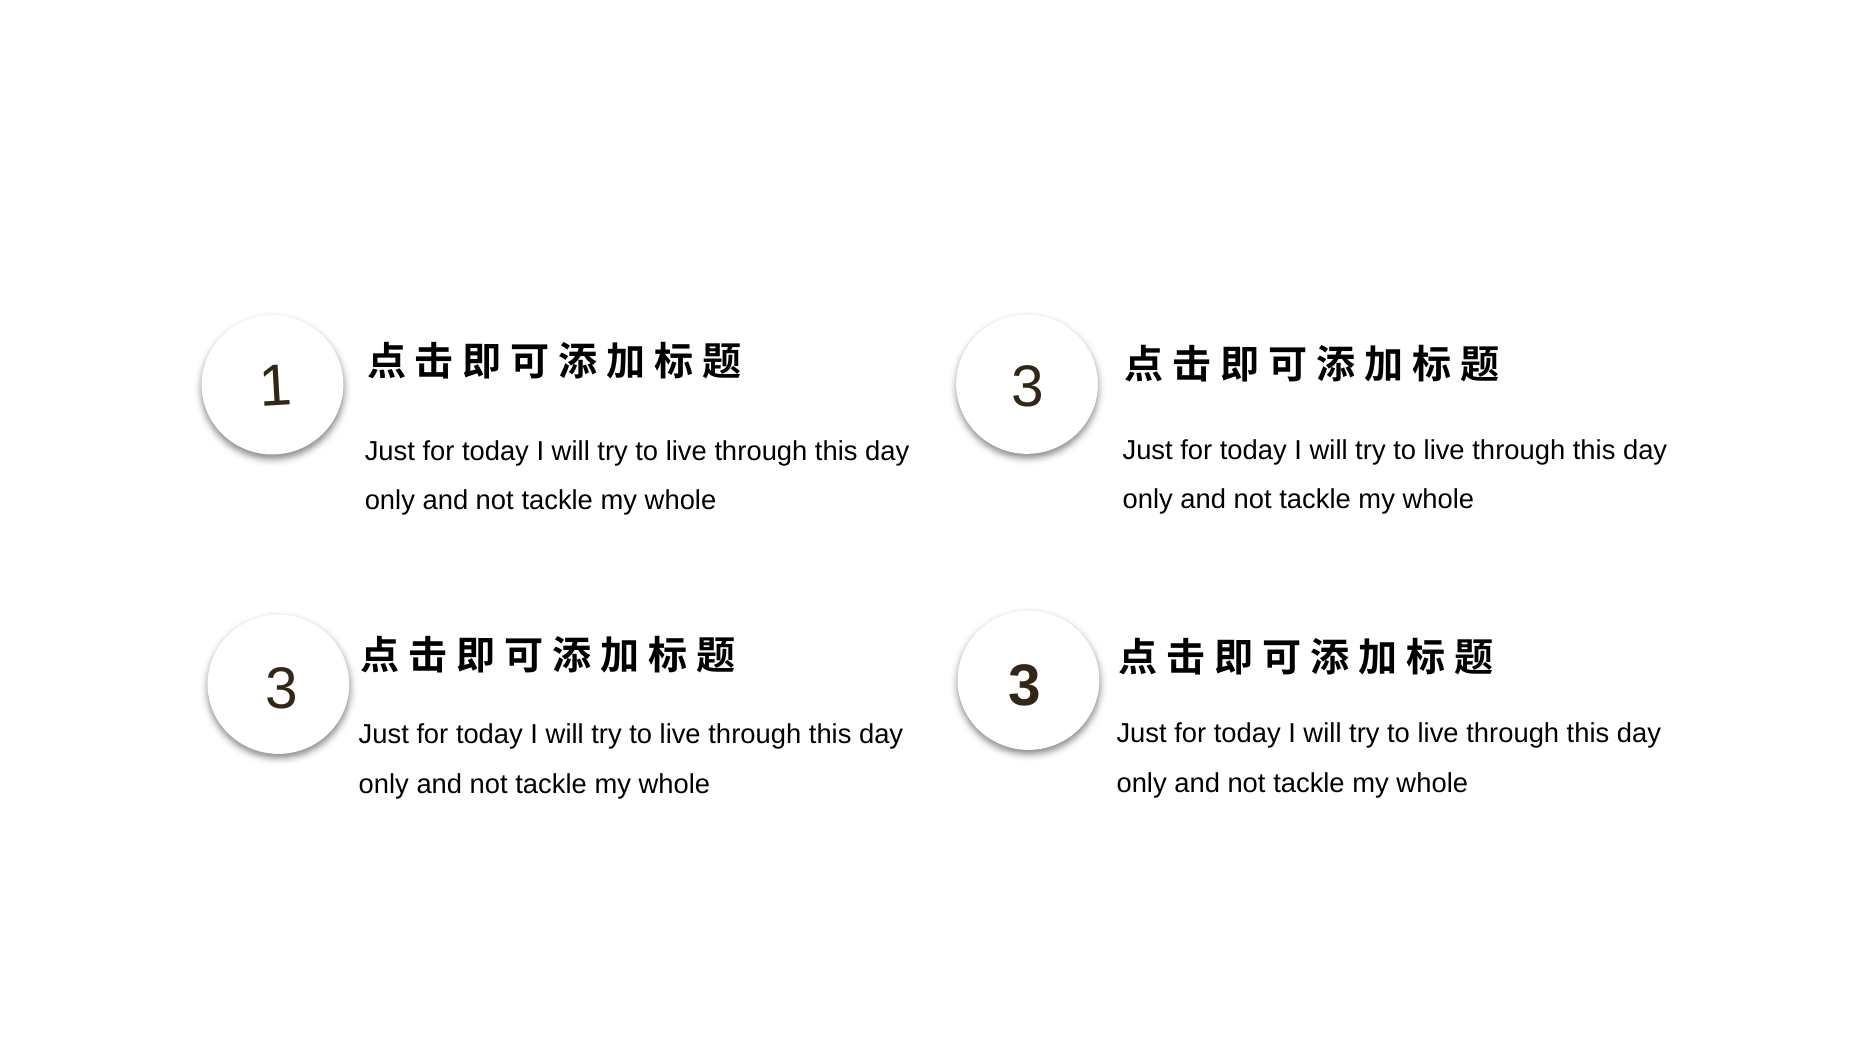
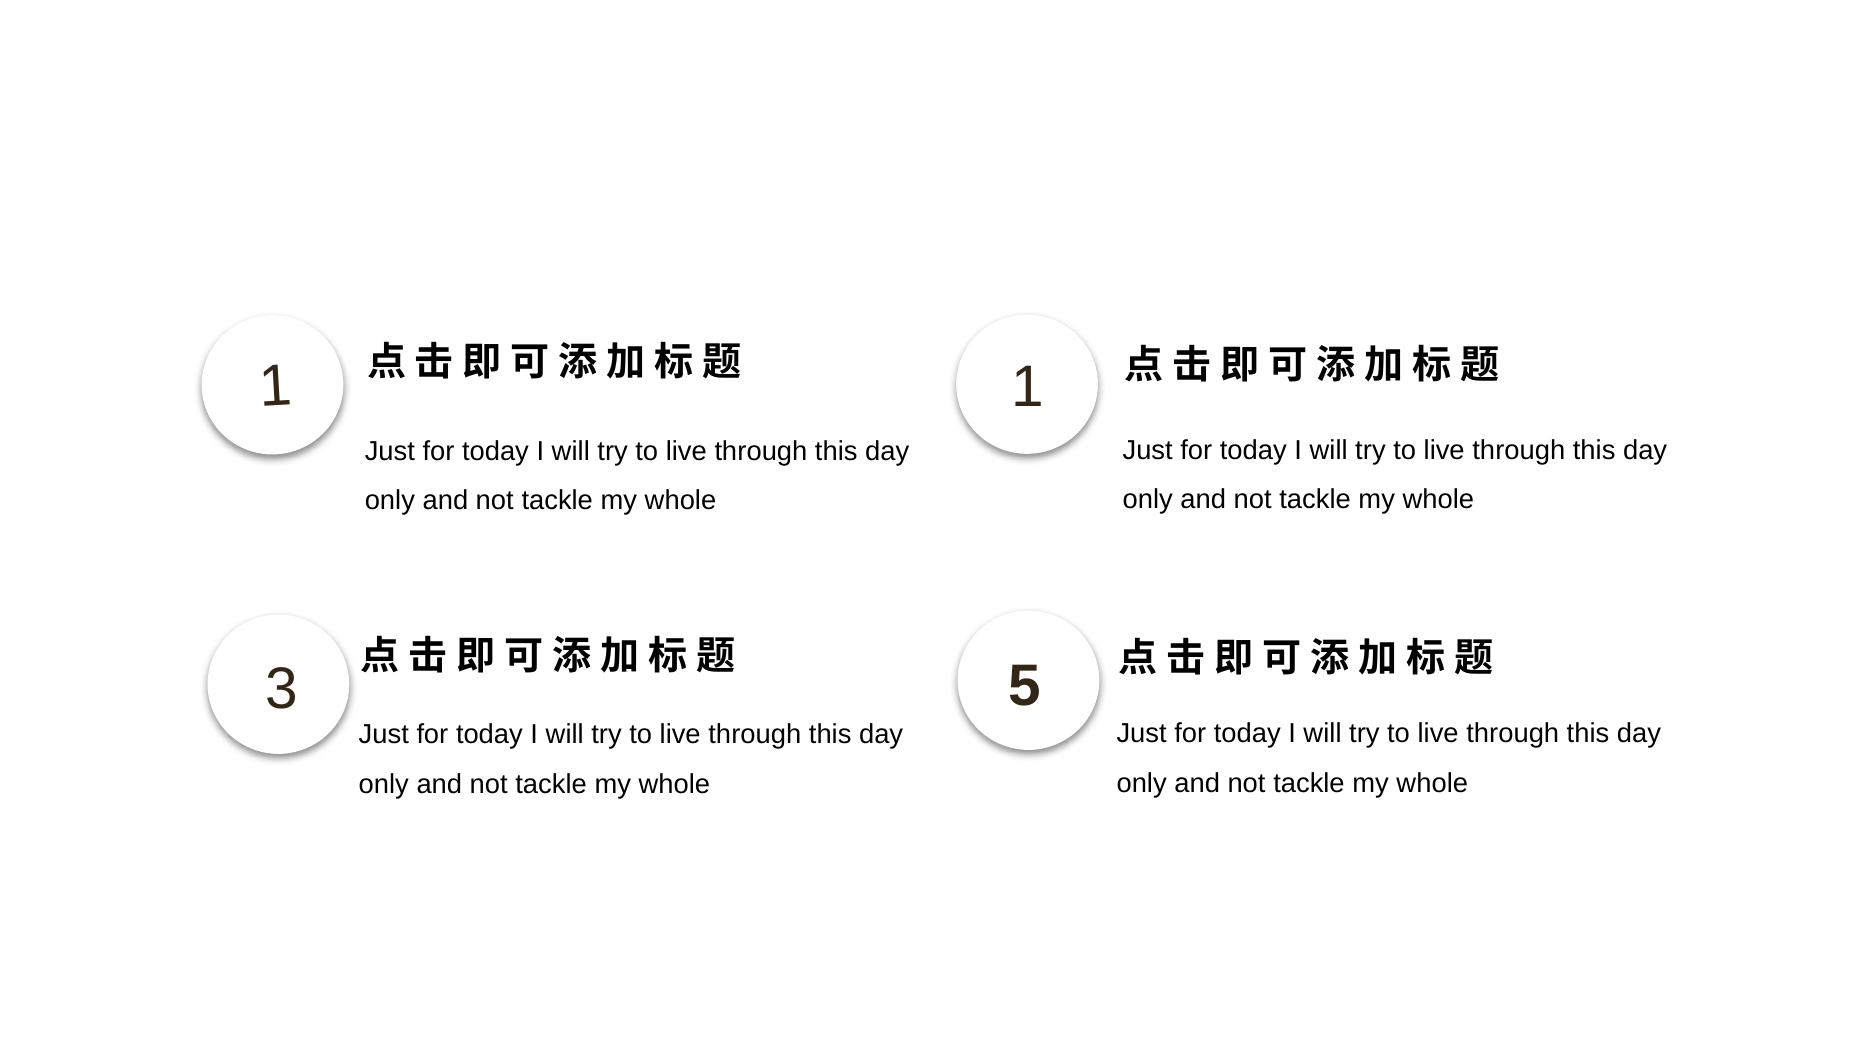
1 3: 3 -> 1 (1028, 387)
3: 3 -> 5 (1025, 686)
